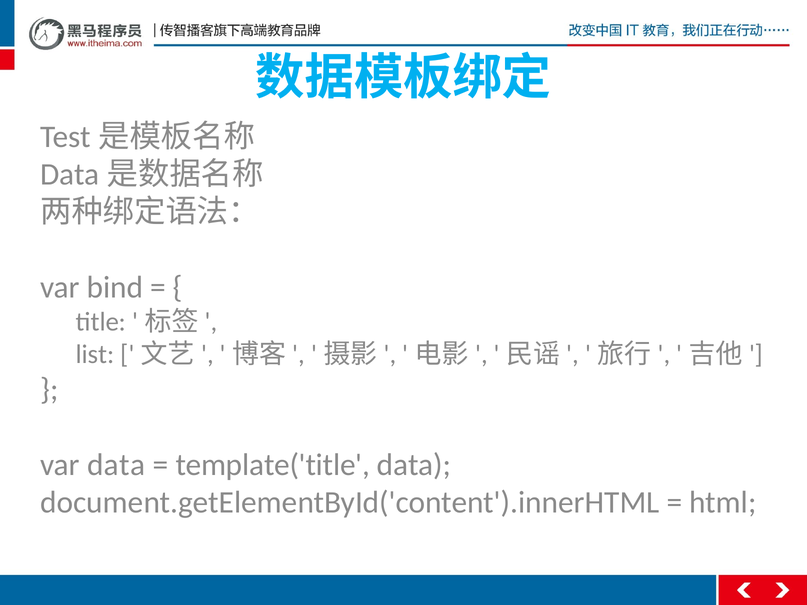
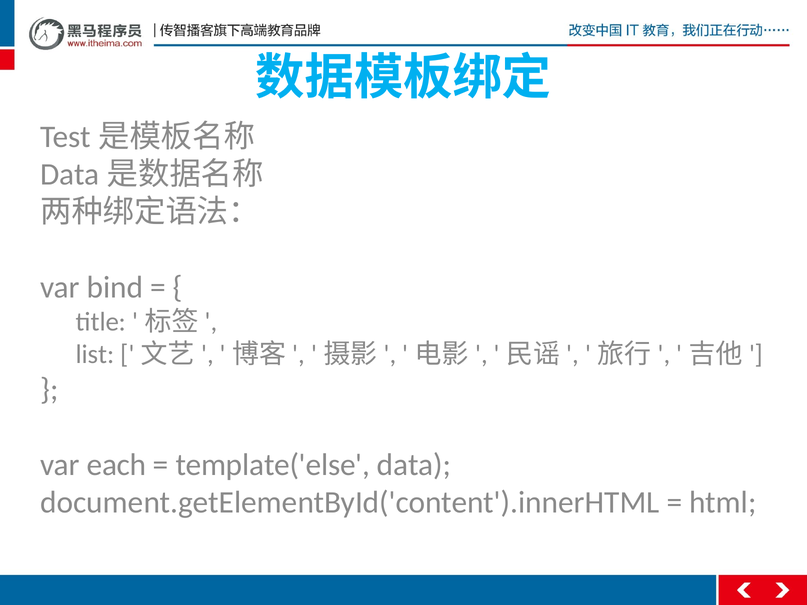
var data: data -> each (116, 465)
template('title: template('title -> template('else (273, 465)
